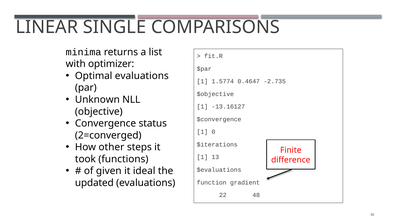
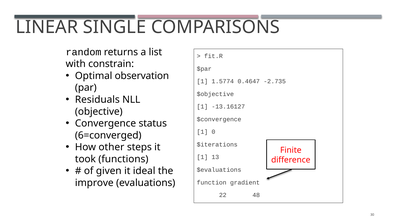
minima: minima -> random (84, 52)
optimizer: optimizer -> constrain (111, 64)
Optimal evaluations: evaluations -> observation (142, 76)
Unknown: Unknown -> Residuals (97, 99)
2=converged: 2=converged -> 6=converged (108, 135)
updated: updated -> improve (94, 183)
